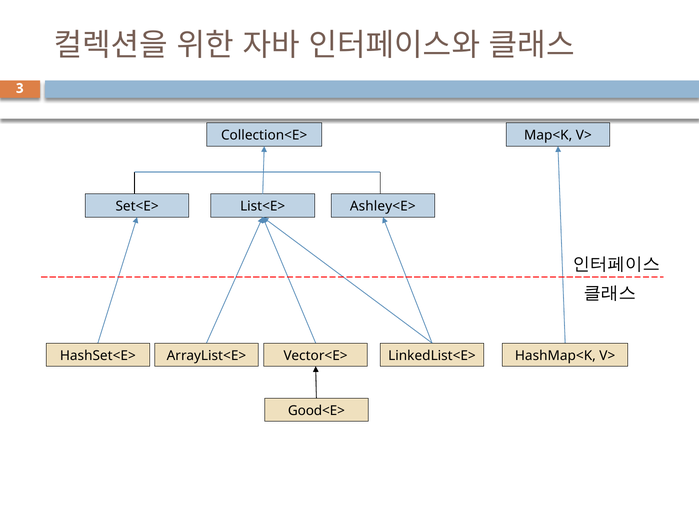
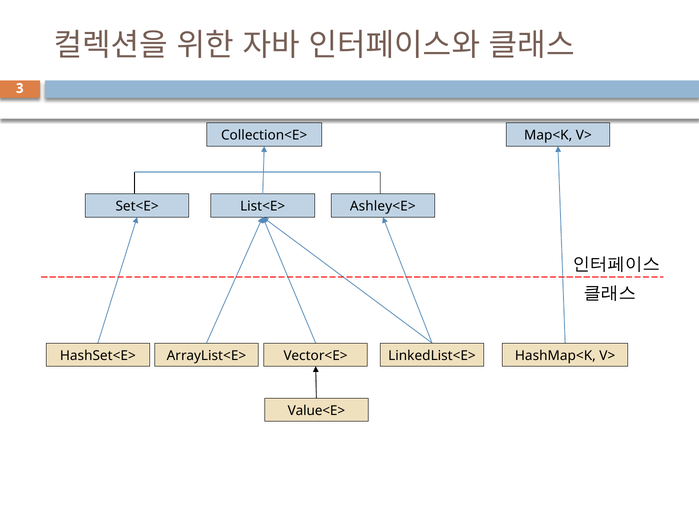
Good<E>: Good<E> -> Value<E> (316, 411)
